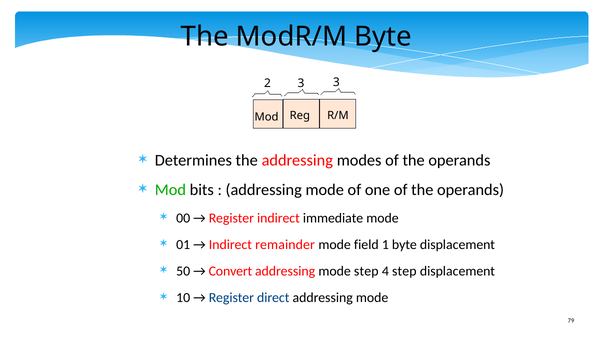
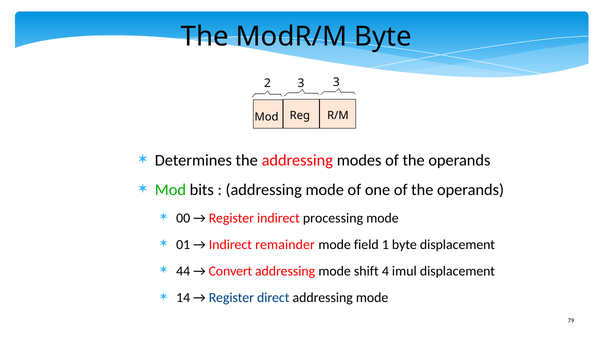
immediate: immediate -> processing (333, 218)
50: 50 -> 44 (183, 271)
mode step: step -> shift (366, 271)
4 step: step -> imul (404, 271)
10: 10 -> 14 (183, 298)
